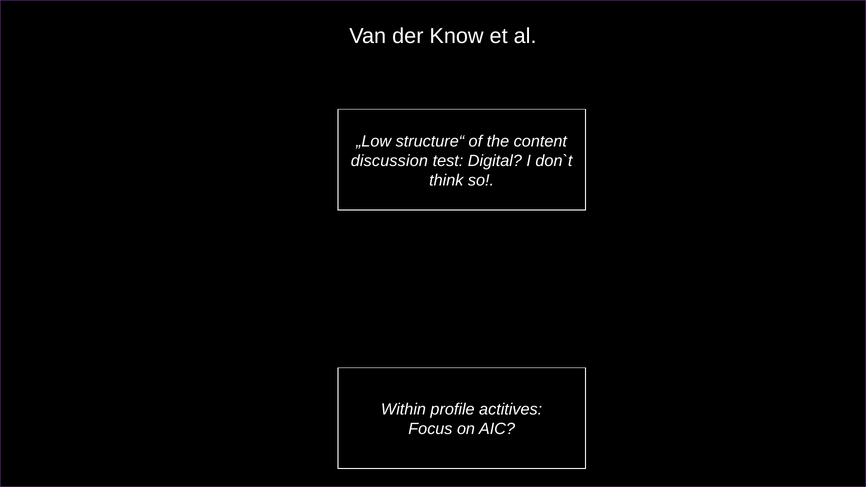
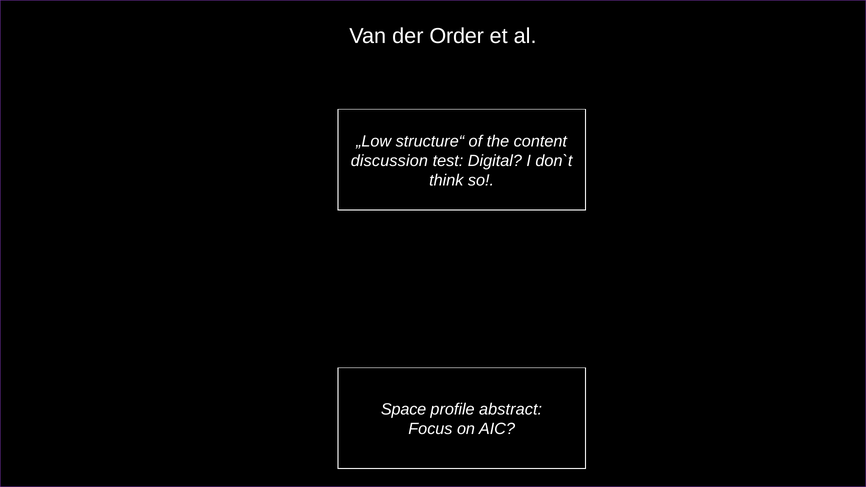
Know: Know -> Order (457, 36)
Within: Within -> Space (404, 410)
actitives: actitives -> abstract (511, 410)
